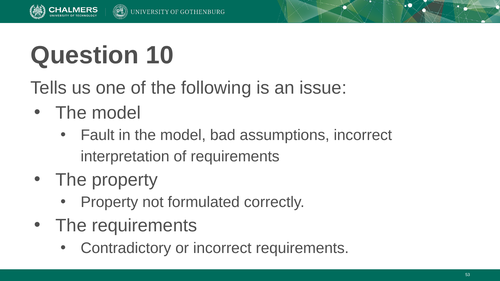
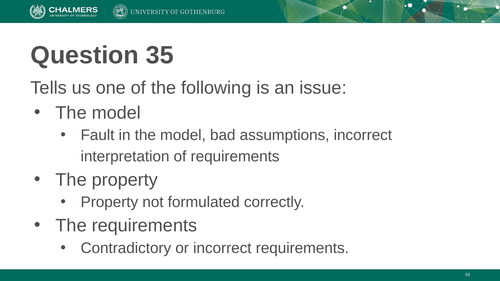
10: 10 -> 35 (160, 55)
